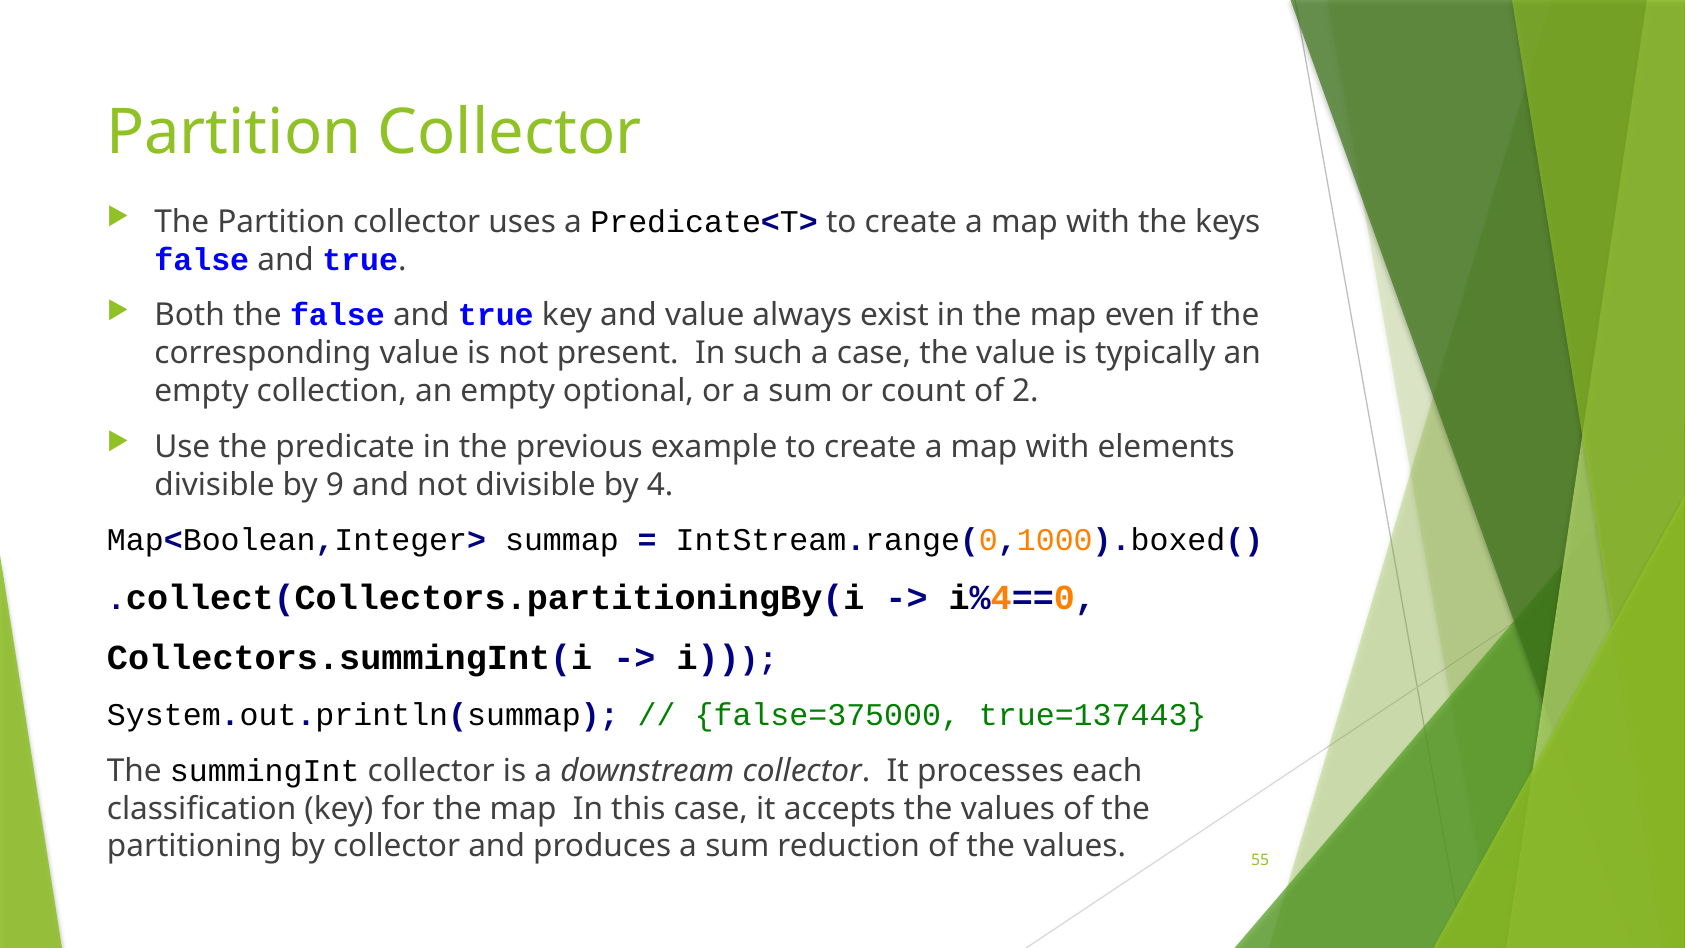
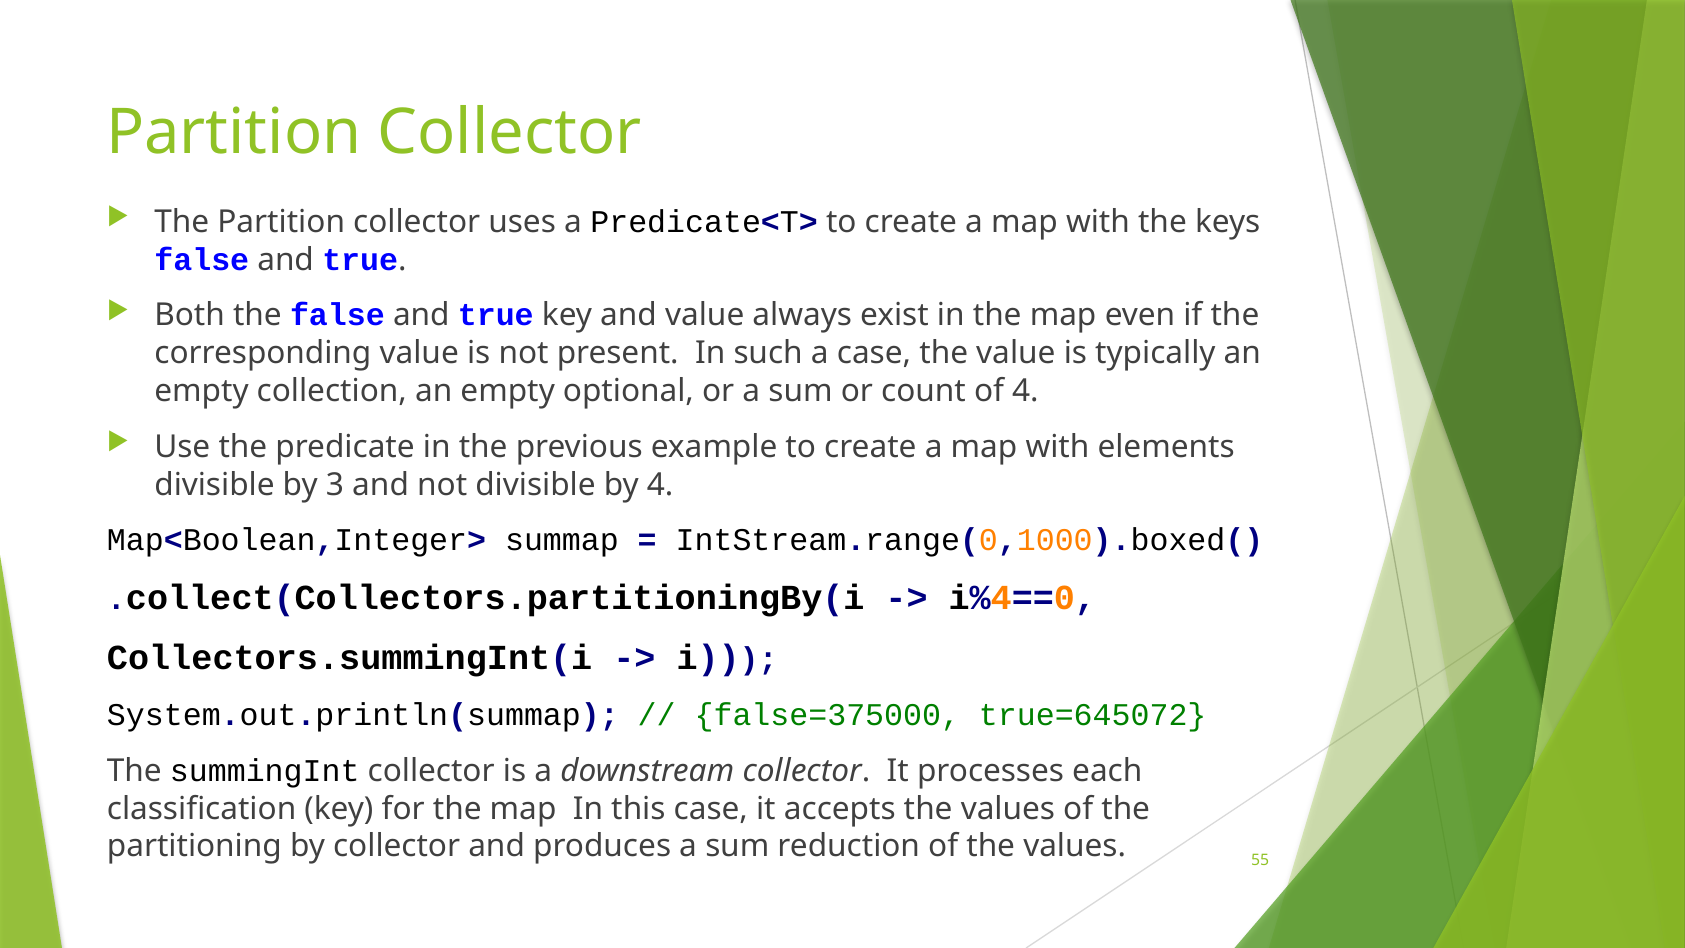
of 2: 2 -> 4 (1025, 391)
9: 9 -> 3 (335, 485)
true=137443: true=137443 -> true=645072 (1093, 715)
